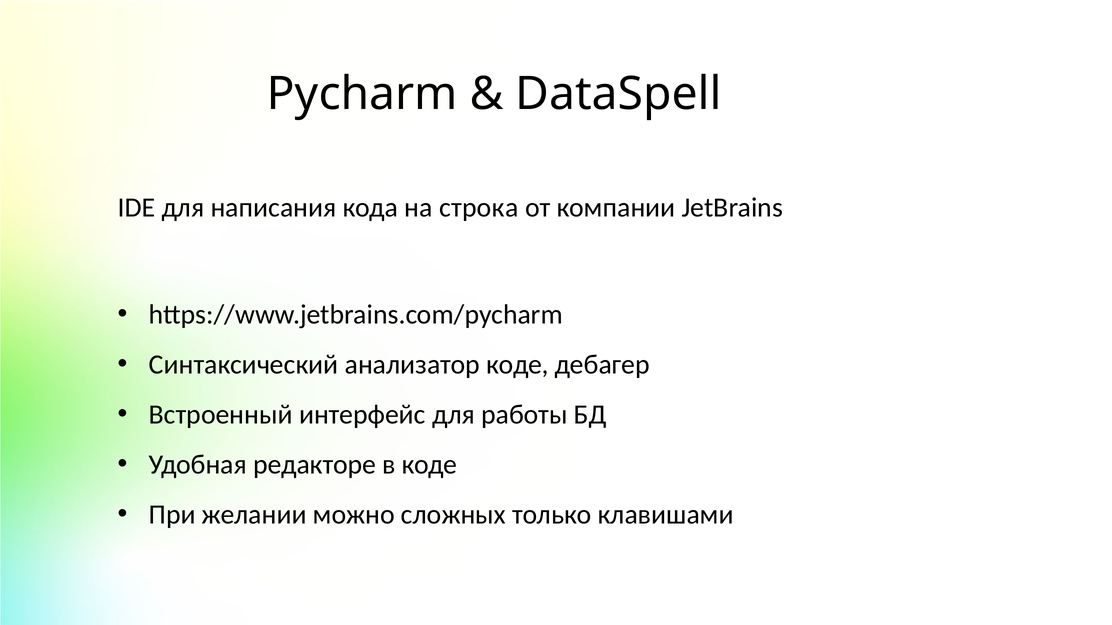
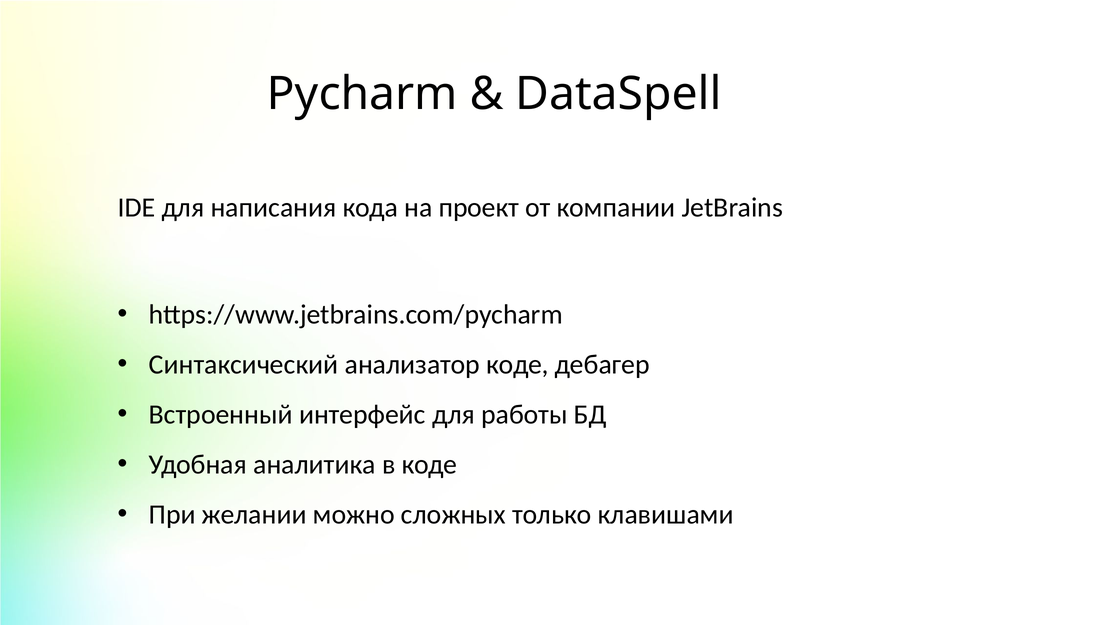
строка: строка -> проект (479, 208)
редакторе: редакторе -> аналитика (315, 465)
